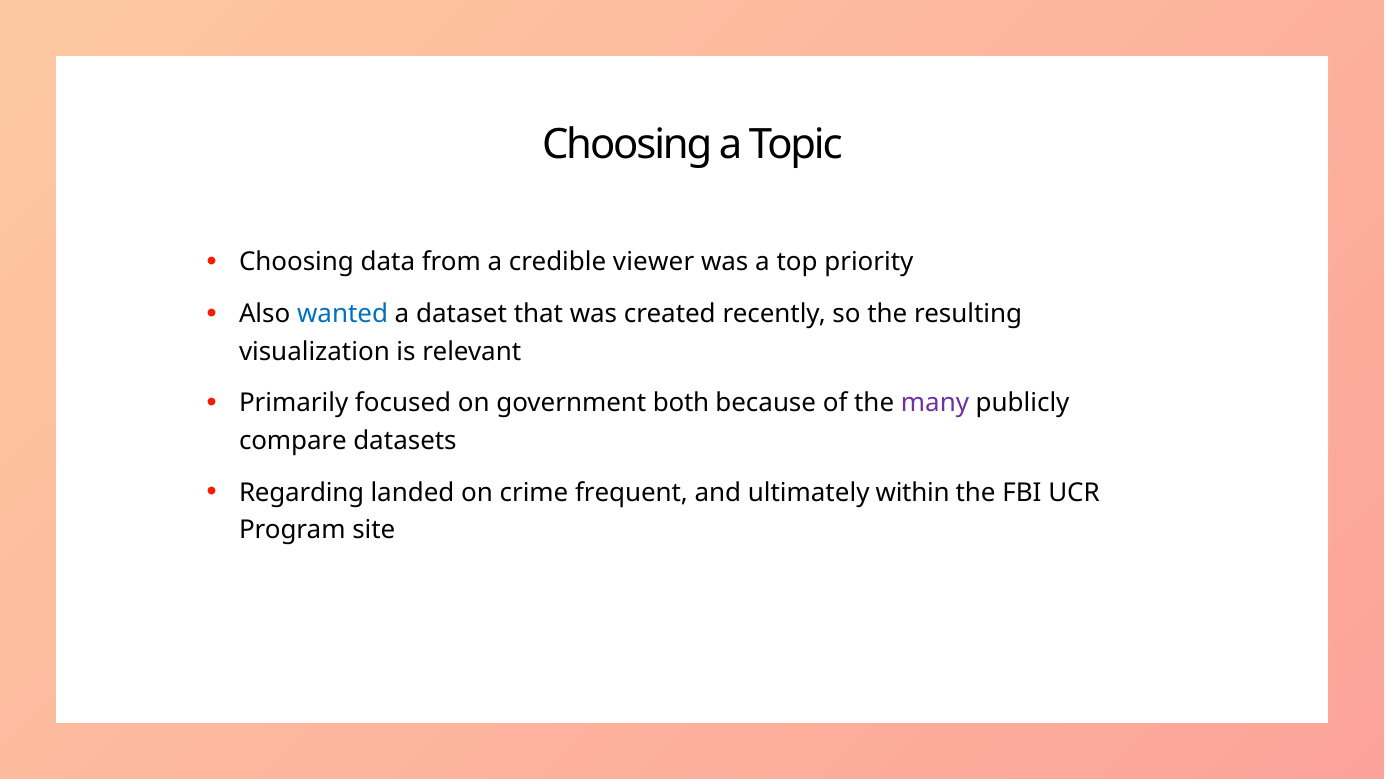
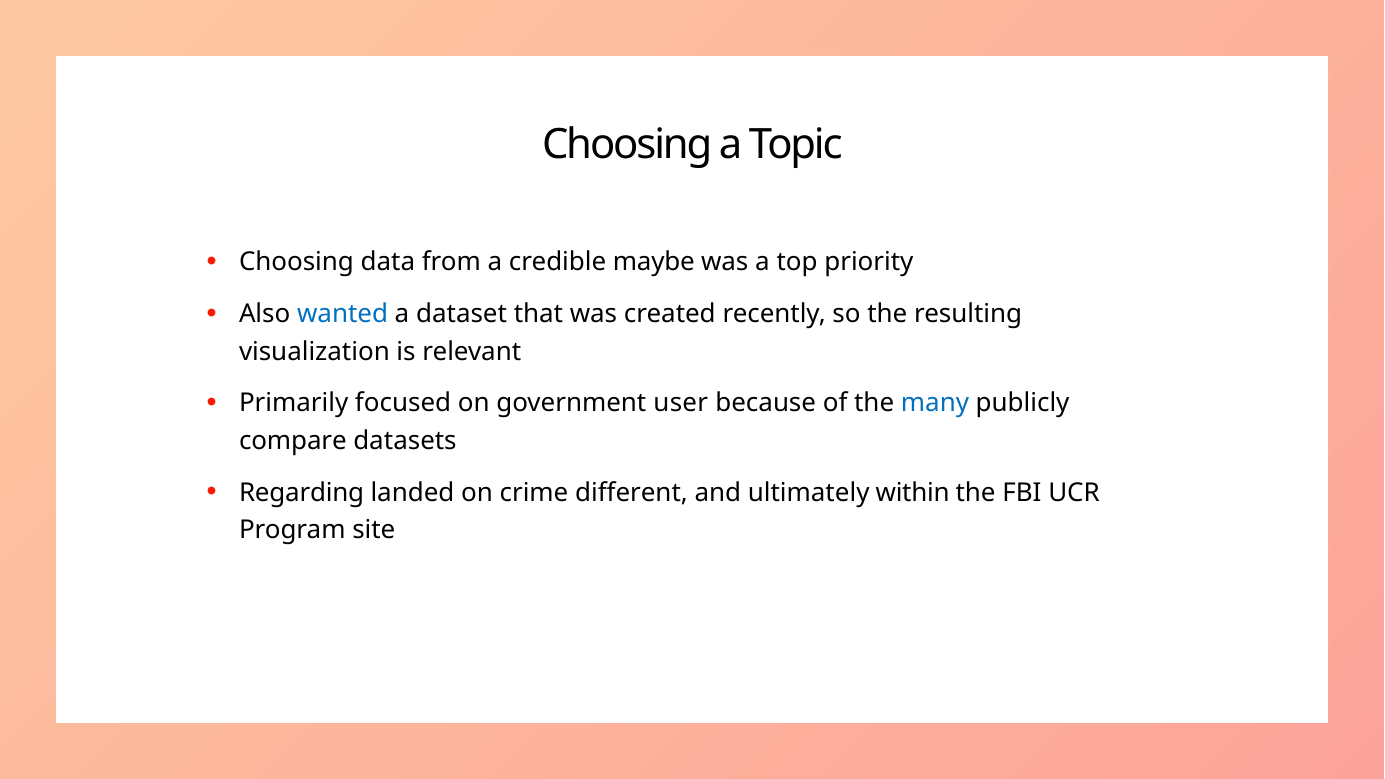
viewer: viewer -> maybe (654, 262)
both: both -> user (681, 403)
many colour: purple -> blue (935, 403)
frequent: frequent -> different (631, 493)
